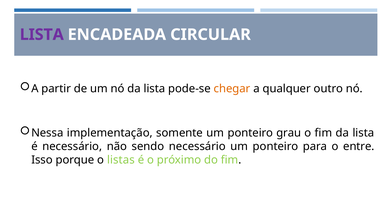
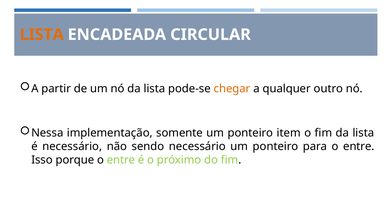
LISTA colour: purple -> orange (42, 35)
grau: grau -> item (289, 133)
porque o listas: listas -> entre (121, 160)
